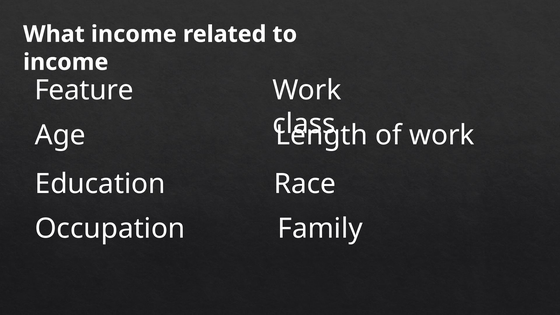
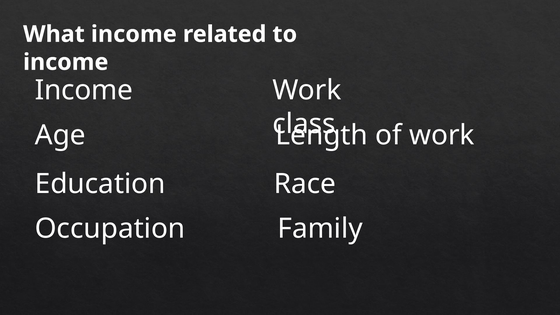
Feature: Feature -> Income (84, 90)
